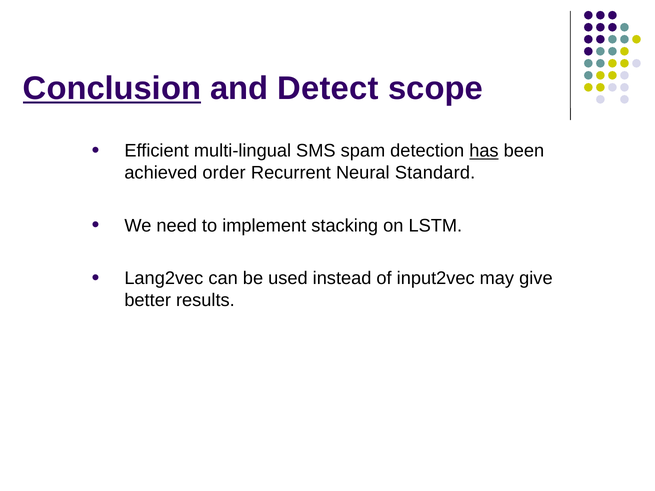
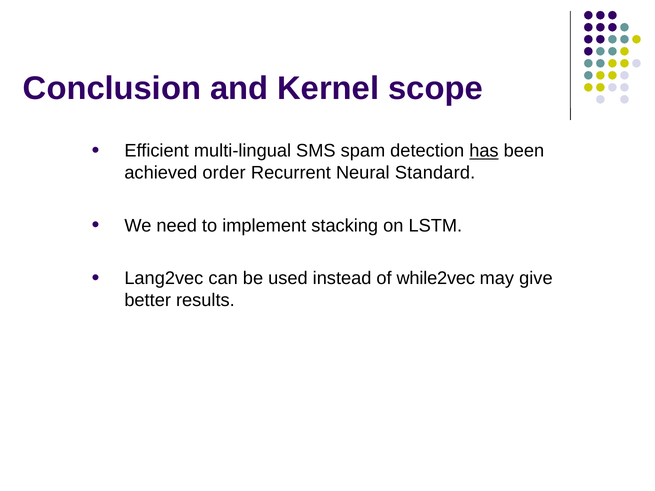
Conclusion underline: present -> none (112, 88)
Detect: Detect -> Kernel (328, 88)
input2vec: input2vec -> while2vec (436, 279)
